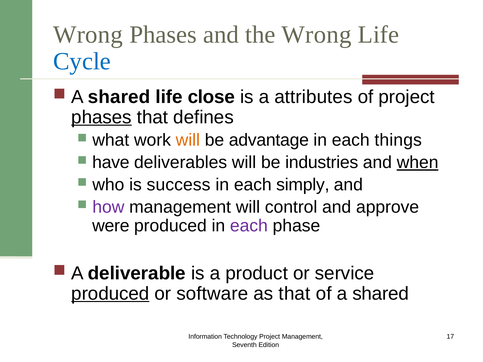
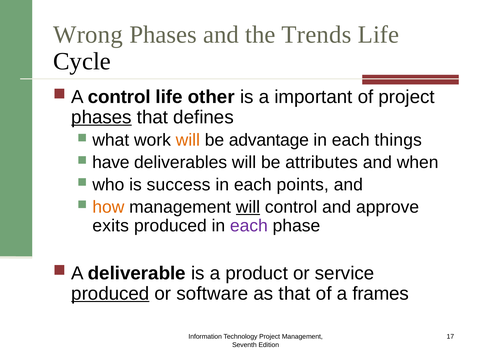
the Wrong: Wrong -> Trends (317, 35)
Cycle colour: blue -> black (82, 61)
shared: shared -> control (119, 97)
close: close -> other (211, 97)
attributes: attributes -> important (313, 97)
industries: industries -> attributes (322, 163)
when underline: present -> none (418, 163)
simply: simply -> points (303, 185)
how colour: purple -> orange (108, 207)
will underline: none -> present (248, 207)
were: were -> exits (111, 226)
of a shared: shared -> frames (381, 294)
